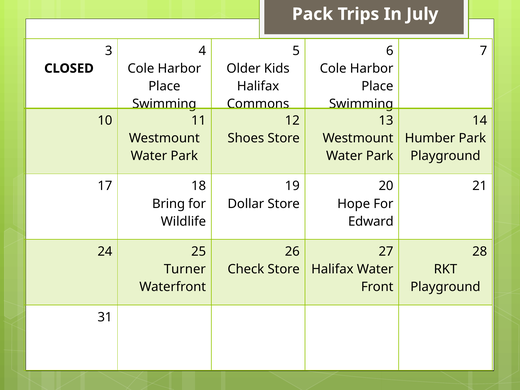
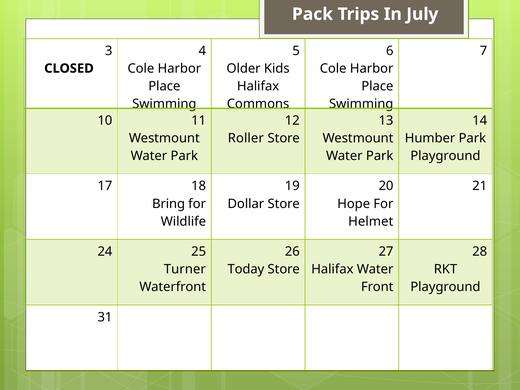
Shoes: Shoes -> Roller (246, 138)
Edward: Edward -> Helmet (371, 221)
Check: Check -> Today (246, 269)
